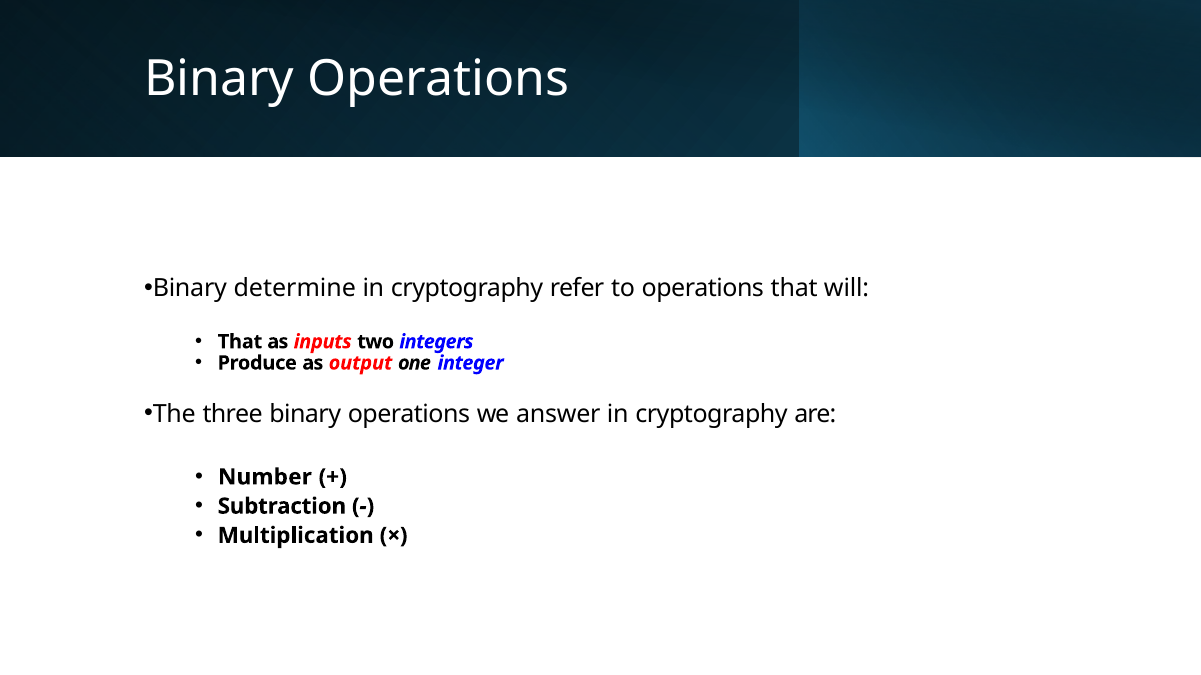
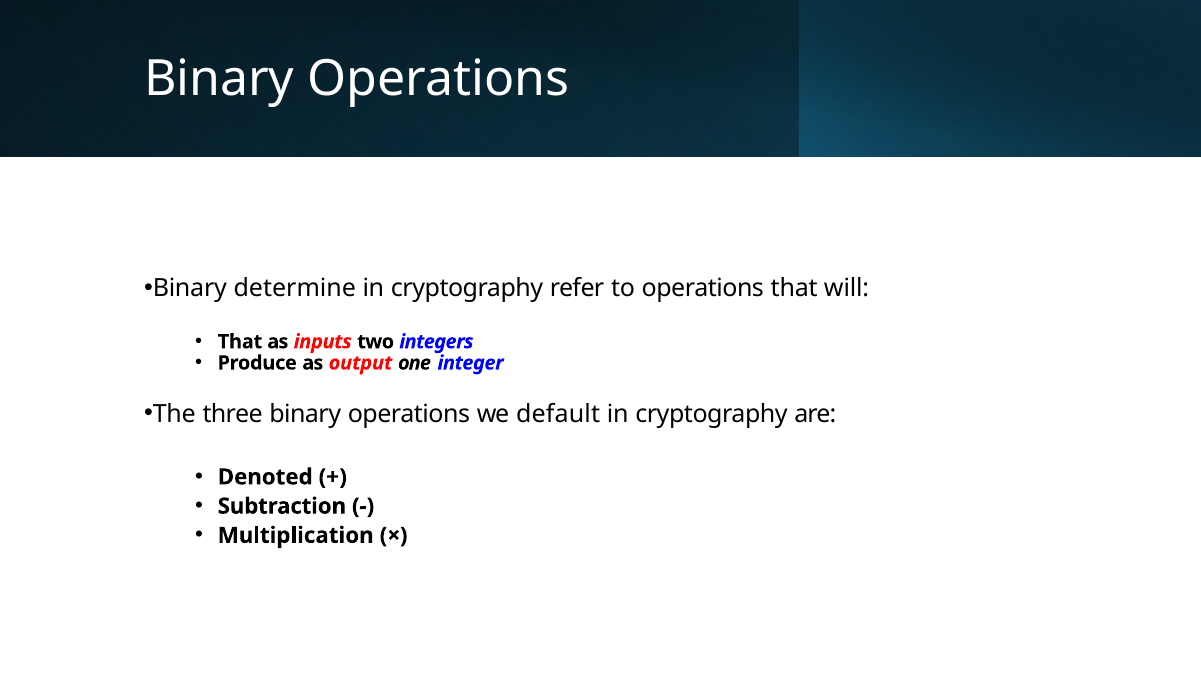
answer: answer -> default (558, 414)
Number: Number -> Denoted (265, 477)
